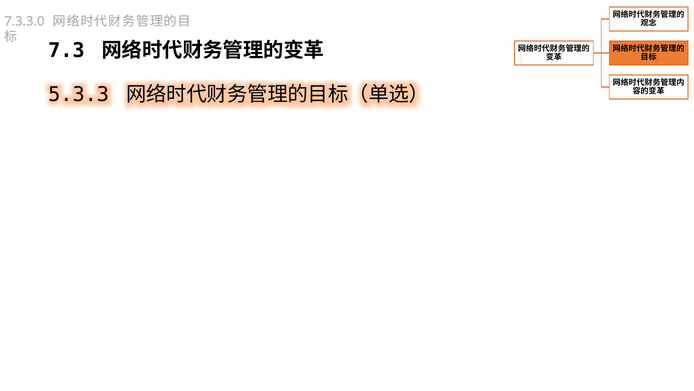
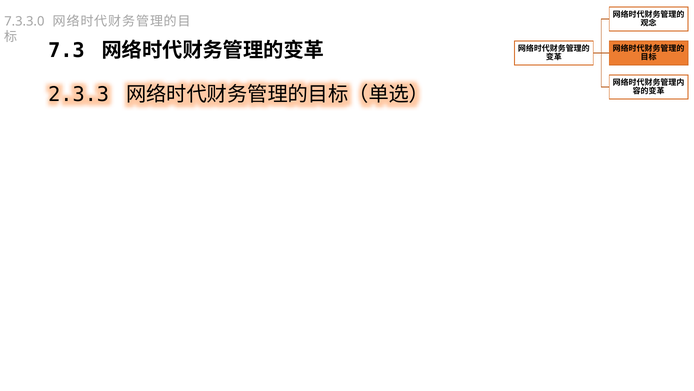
5.3.3: 5.3.3 -> 2.3.3 (79, 94)
